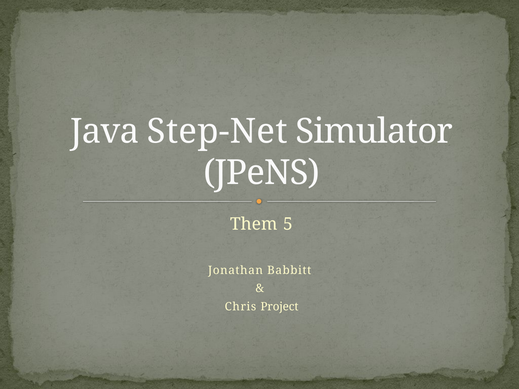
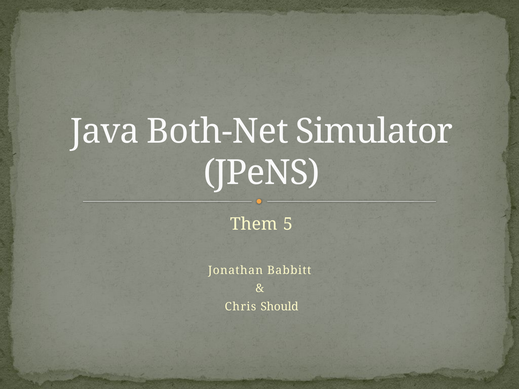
Step-Net: Step-Net -> Both-Net (218, 131)
Project: Project -> Should (279, 307)
